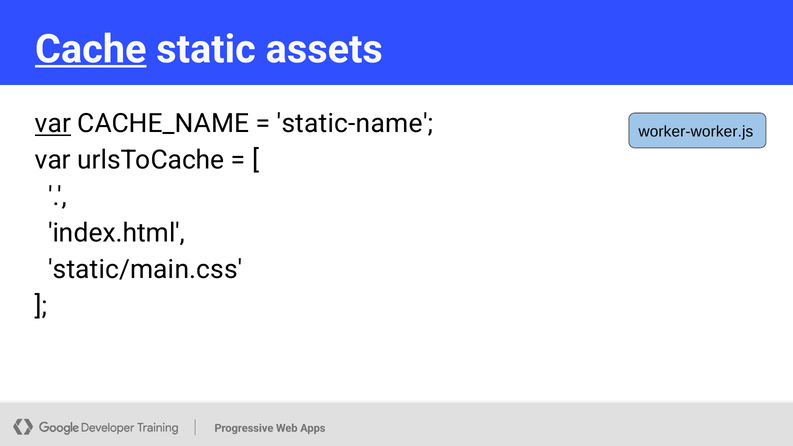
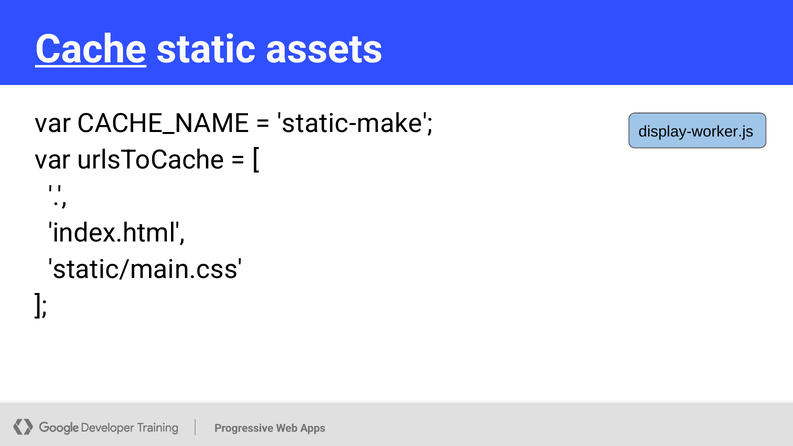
var underline: present -> none (53, 124)
static-name: static-name -> static-make (355, 124)
worker-worker.js: worker-worker.js -> display-worker.js (696, 132)
